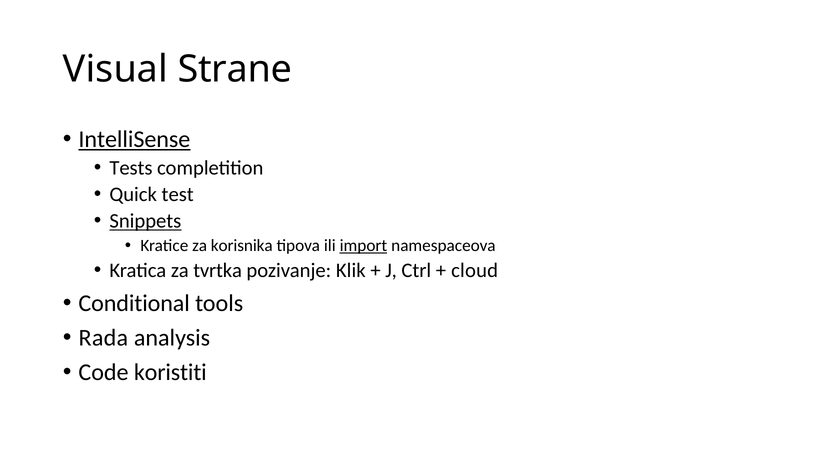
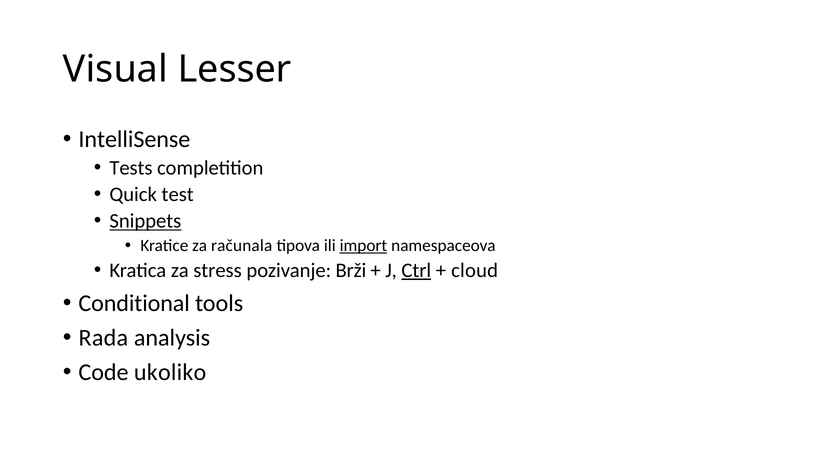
Strane: Strane -> Lesser (235, 69)
IntelliSense underline: present -> none (134, 140)
korisnika: korisnika -> računala (242, 246)
tvrtka: tvrtka -> stress (218, 271)
Klik: Klik -> Brži (351, 271)
Ctrl underline: none -> present (416, 271)
koristiti: koristiti -> ukoliko (170, 373)
